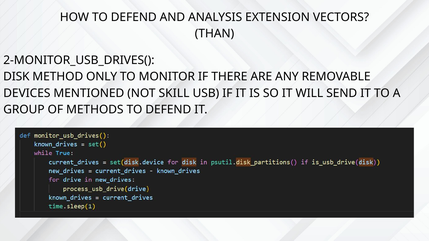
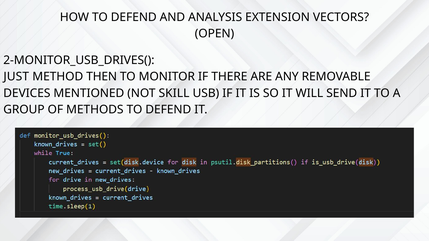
THAN: THAN -> OPEN (214, 34)
DISK: DISK -> JUST (16, 77)
ONLY: ONLY -> THEN (102, 77)
